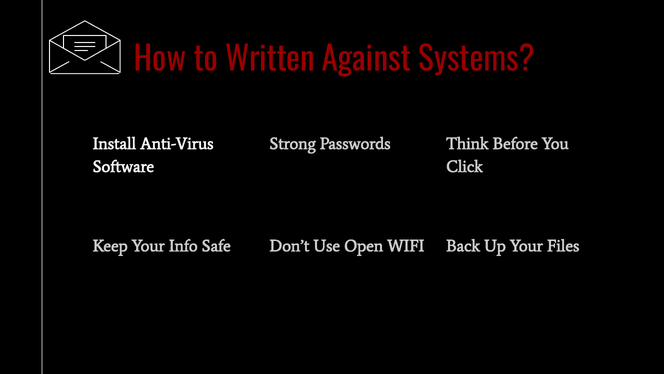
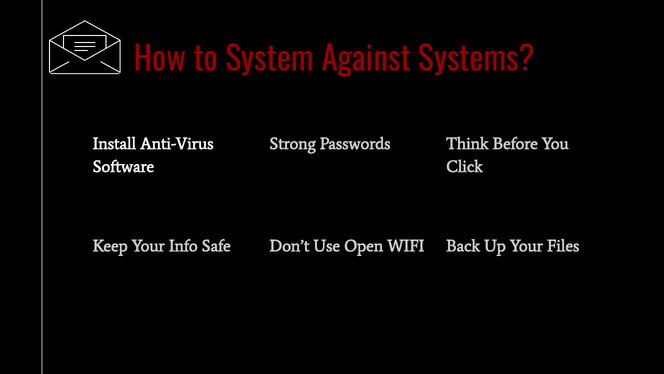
Written: Written -> System (270, 60)
